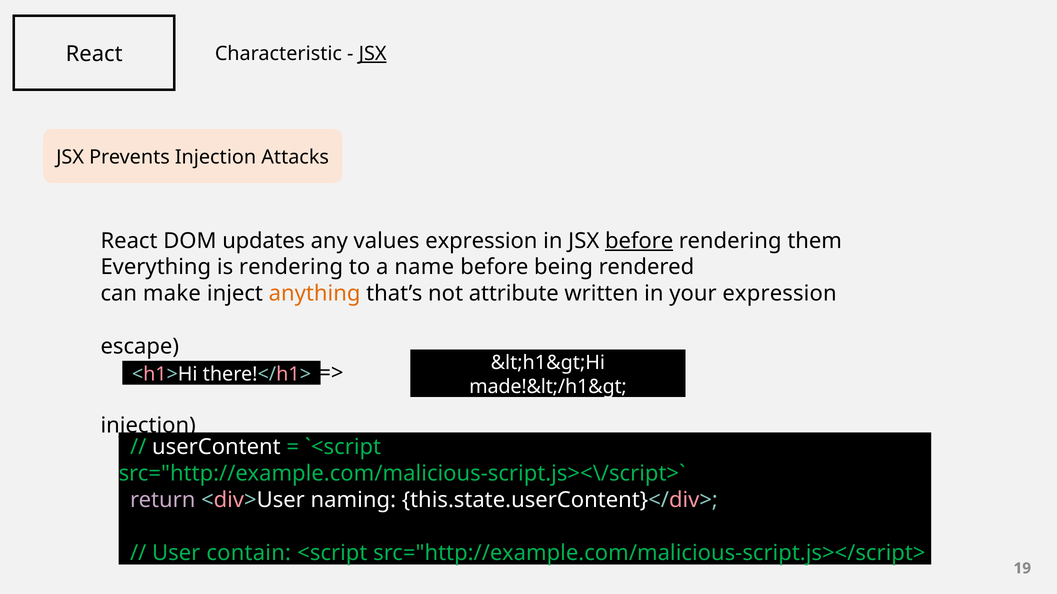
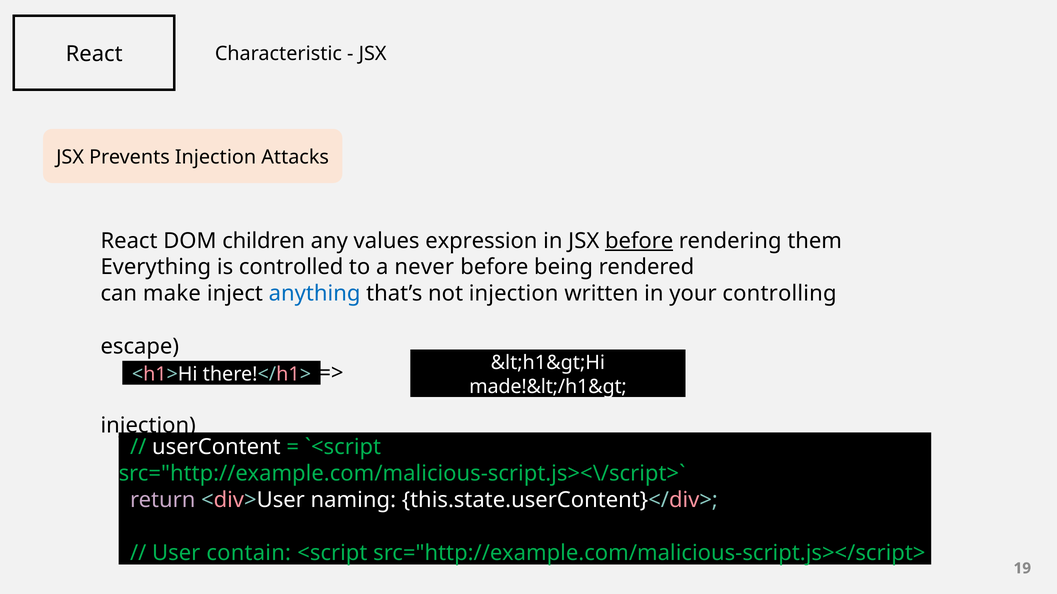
JSX underline: present -> none (373, 54)
updates: updates -> children (264, 241)
is rendering: rendering -> controlled (291, 267)
name: name -> never (424, 267)
anything colour: orange -> blue (315, 294)
not attribute: attribute -> injection (514, 294)
your expression: expression -> controlling (780, 294)
